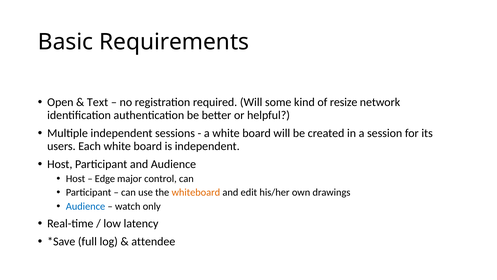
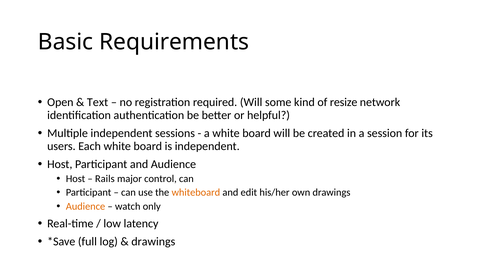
Edge: Edge -> Rails (105, 178)
Audience colour: blue -> orange (86, 206)
attendee: attendee -> drawings (153, 241)
